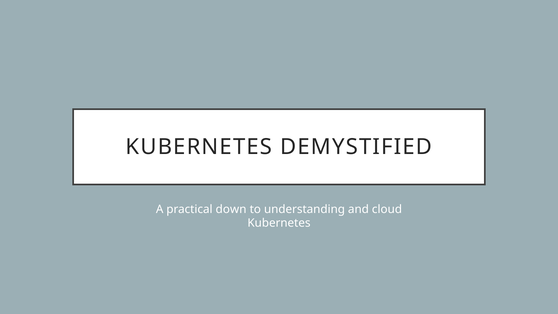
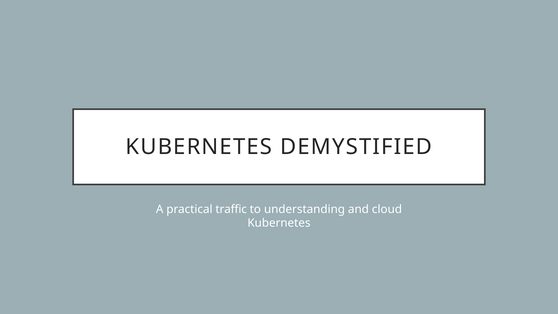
down: down -> traffic (231, 209)
